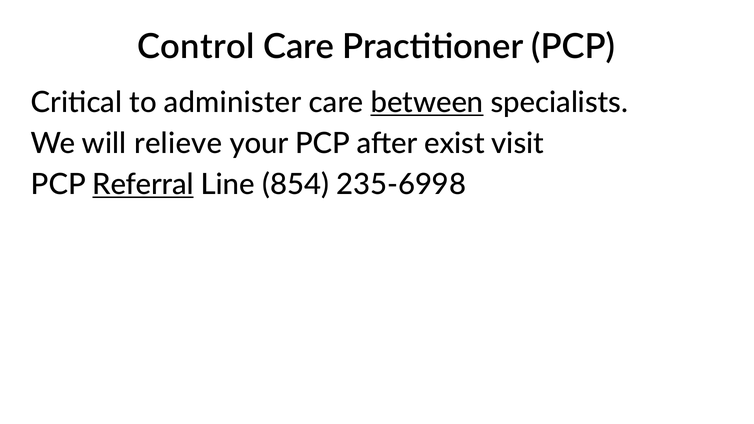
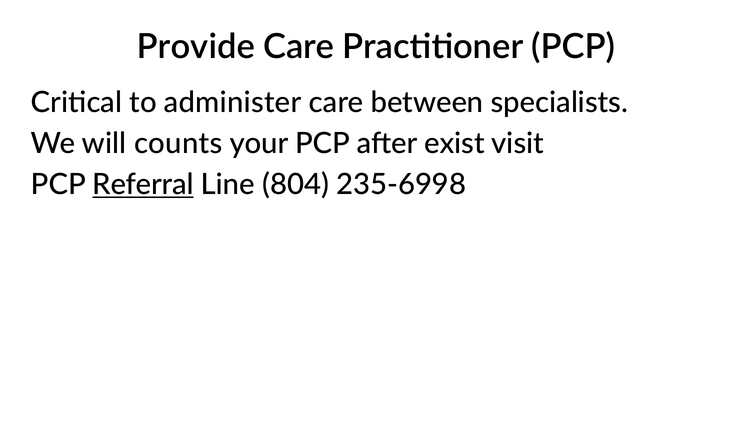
Control: Control -> Provide (196, 47)
between underline: present -> none (427, 103)
relieve: relieve -> counts (178, 144)
854: 854 -> 804 (296, 185)
